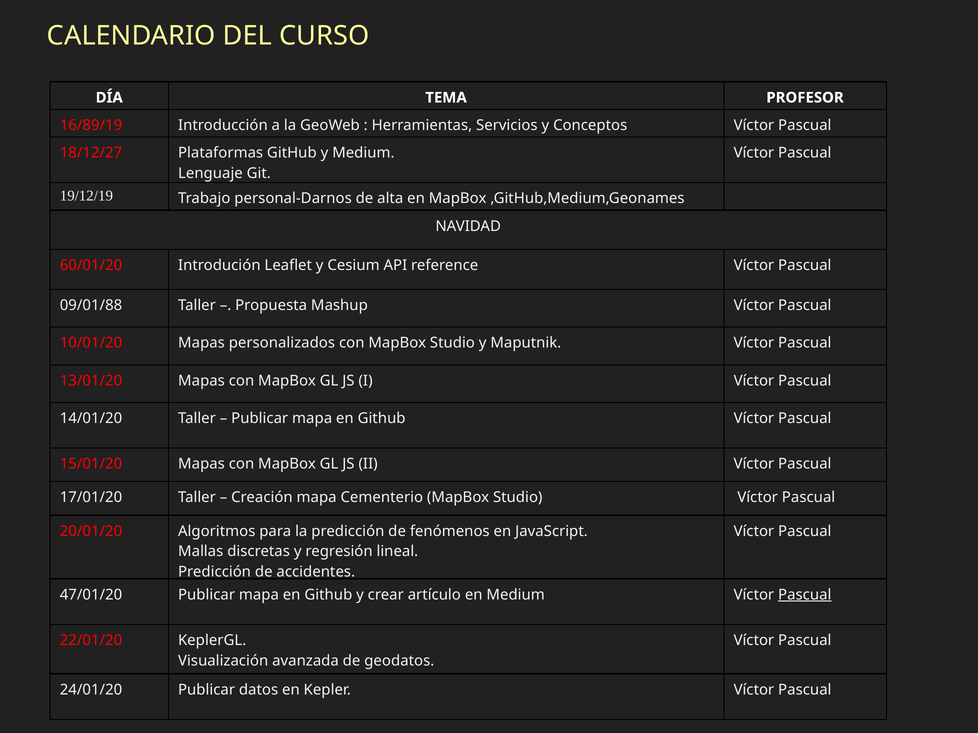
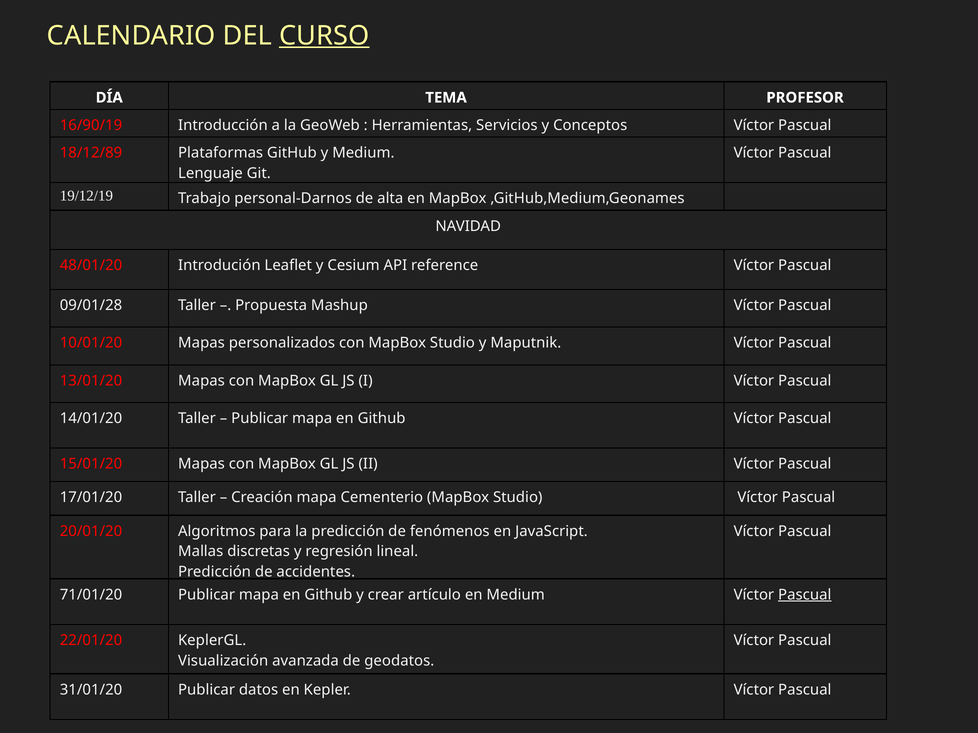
CURSO underline: none -> present (324, 36)
16/89/19: 16/89/19 -> 16/90/19 (91, 125)
18/12/27: 18/12/27 -> 18/12/89 (91, 153)
60/01/20: 60/01/20 -> 48/01/20 (91, 266)
09/01/88: 09/01/88 -> 09/01/28 (91, 306)
47/01/20: 47/01/20 -> 71/01/20 (91, 595)
24/01/20: 24/01/20 -> 31/01/20 (91, 690)
